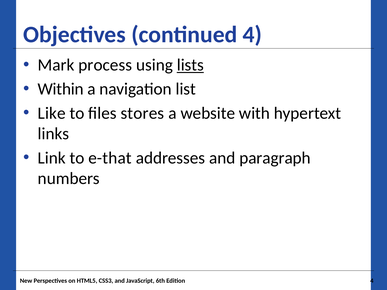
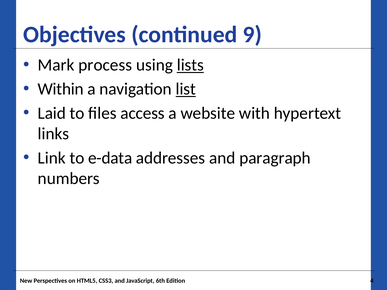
continued 4: 4 -> 9 (252, 34)
list underline: none -> present (186, 89)
Like: Like -> Laid (52, 113)
stores: stores -> access (143, 113)
e-that: e-that -> e-data (110, 158)
